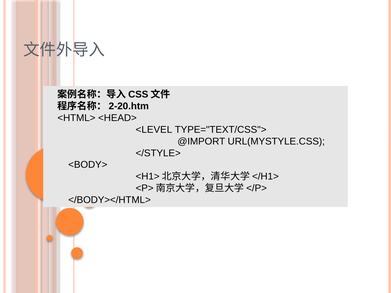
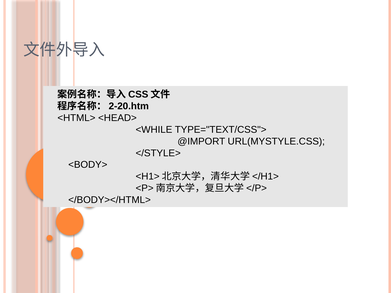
<LEVEL: <LEVEL -> <WHILE (154, 130)
